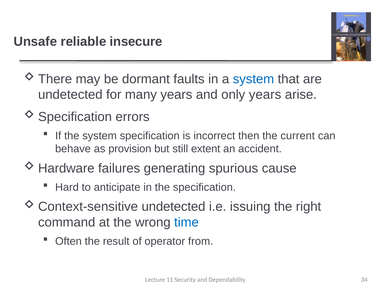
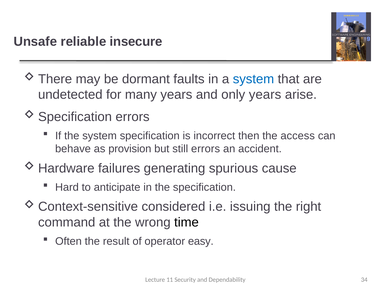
current: current -> access (298, 136)
still extent: extent -> errors (206, 149)
undetected: undetected -> considered (173, 207)
time colour: blue -> black (186, 222)
from: from -> easy (201, 242)
